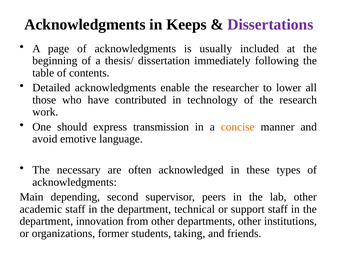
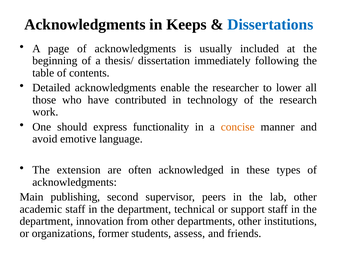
Dissertations colour: purple -> blue (270, 24)
transmission: transmission -> functionality (161, 127)
necessary: necessary -> extension (79, 170)
depending: depending -> publishing (75, 197)
taking: taking -> assess (190, 234)
